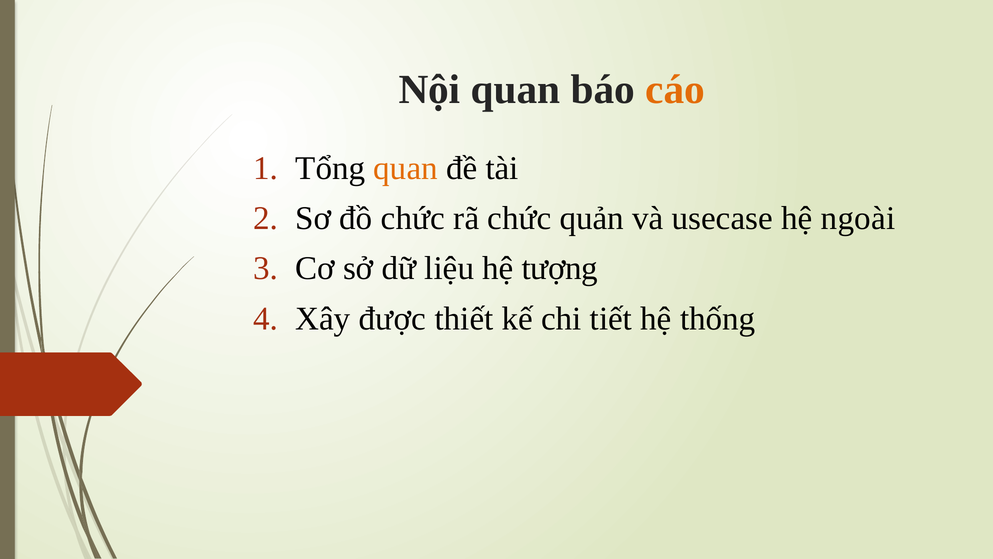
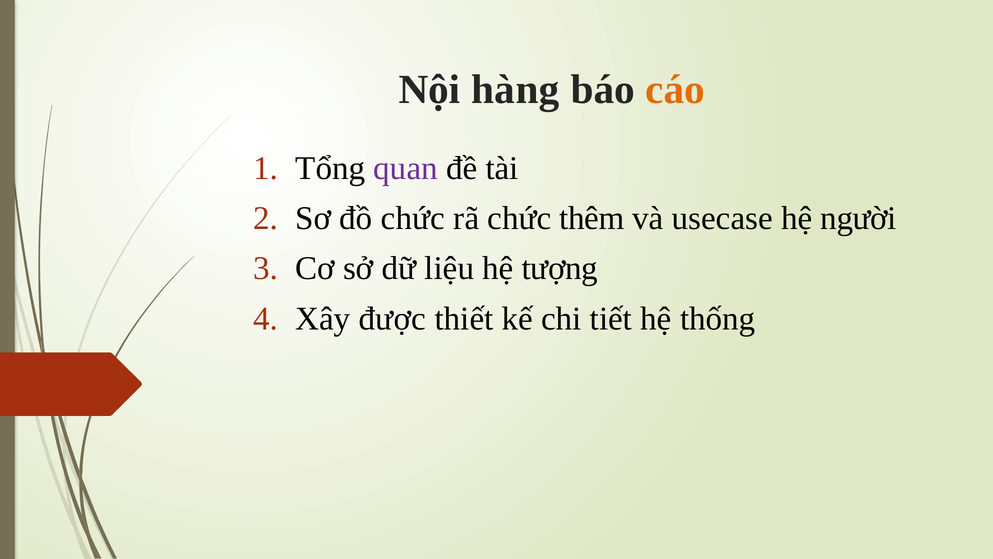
Nội quan: quan -> hàng (515, 90)
quan colour: orange -> purple (406, 168)
quản: quản -> thêm (592, 218)
ngoài: ngoài -> người (858, 218)
